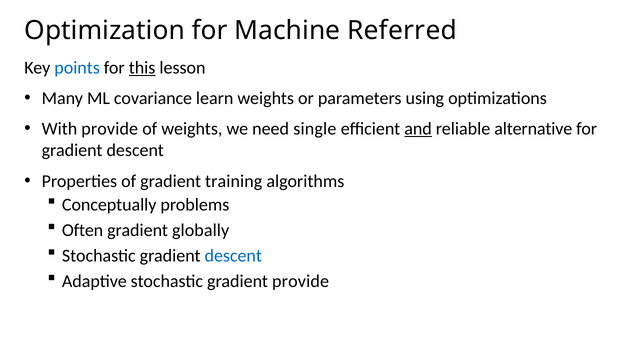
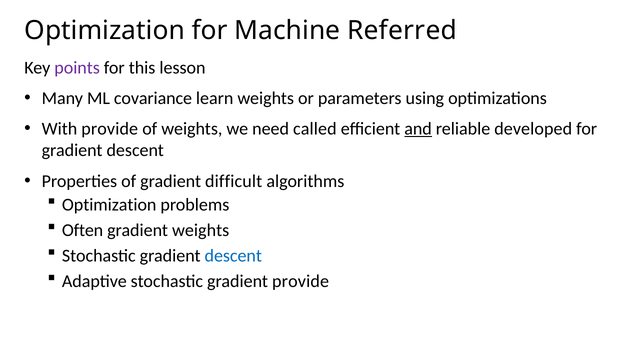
points colour: blue -> purple (77, 68)
this underline: present -> none (142, 68)
single: single -> called (315, 129)
alternative: alternative -> developed (533, 129)
training: training -> difficult (234, 181)
Conceptually: Conceptually -> Optimization (109, 204)
gradient globally: globally -> weights (201, 230)
